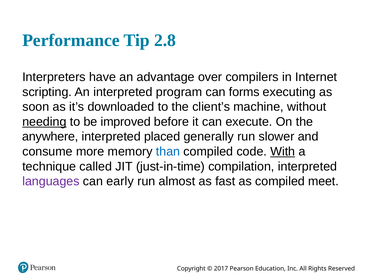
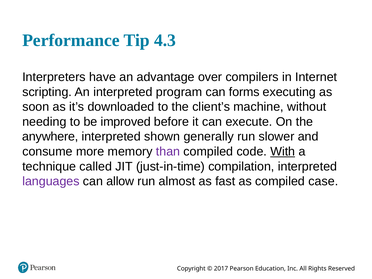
2.8: 2.8 -> 4.3 (165, 40)
needing underline: present -> none (44, 122)
placed: placed -> shown (162, 137)
than colour: blue -> purple (168, 152)
early: early -> allow (120, 181)
meet: meet -> case (323, 181)
